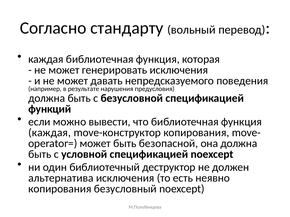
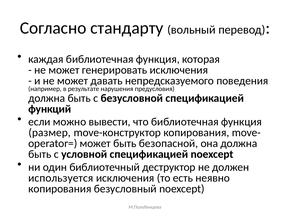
каждая: каждая -> размер (50, 133)
альтернатива: альтернатива -> используется (61, 178)
